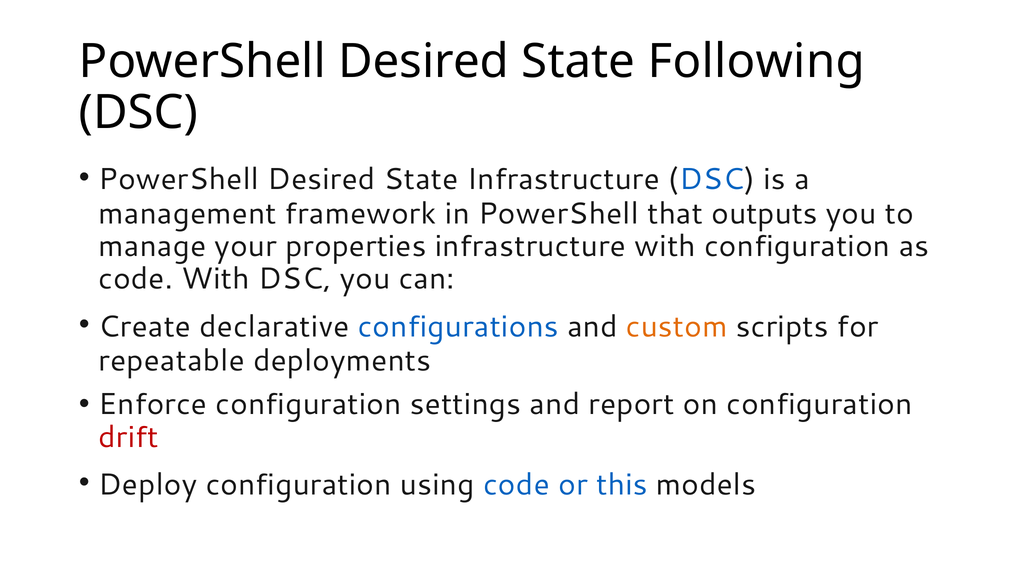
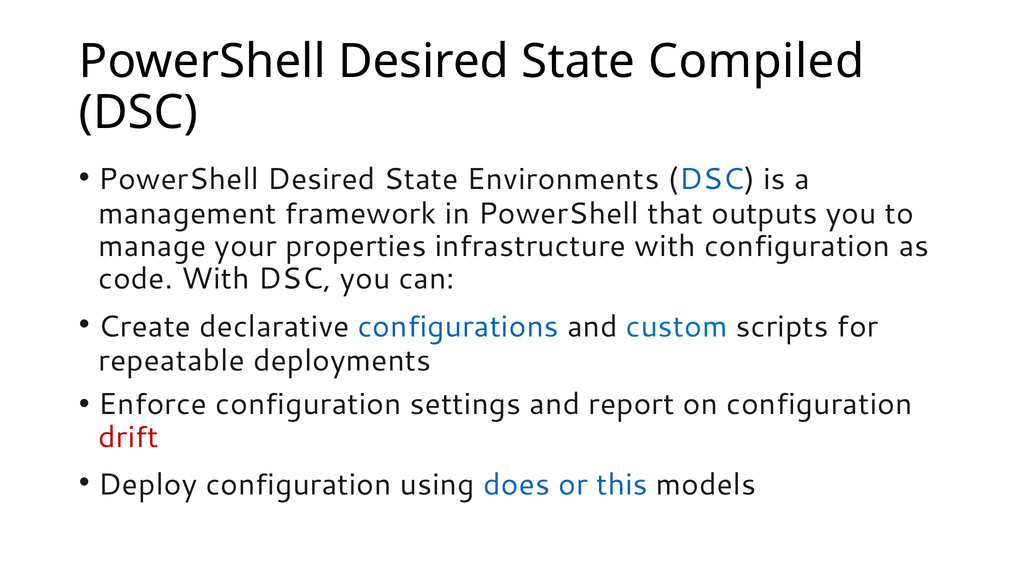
Following: Following -> Compiled (756, 61)
State Infrastructure: Infrastructure -> Environments (563, 179)
custom colour: orange -> blue (677, 326)
using code: code -> does (517, 484)
